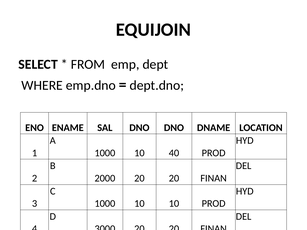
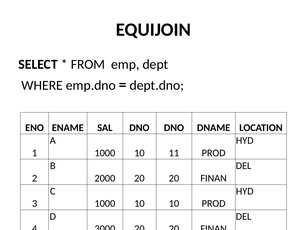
40: 40 -> 11 (174, 153)
